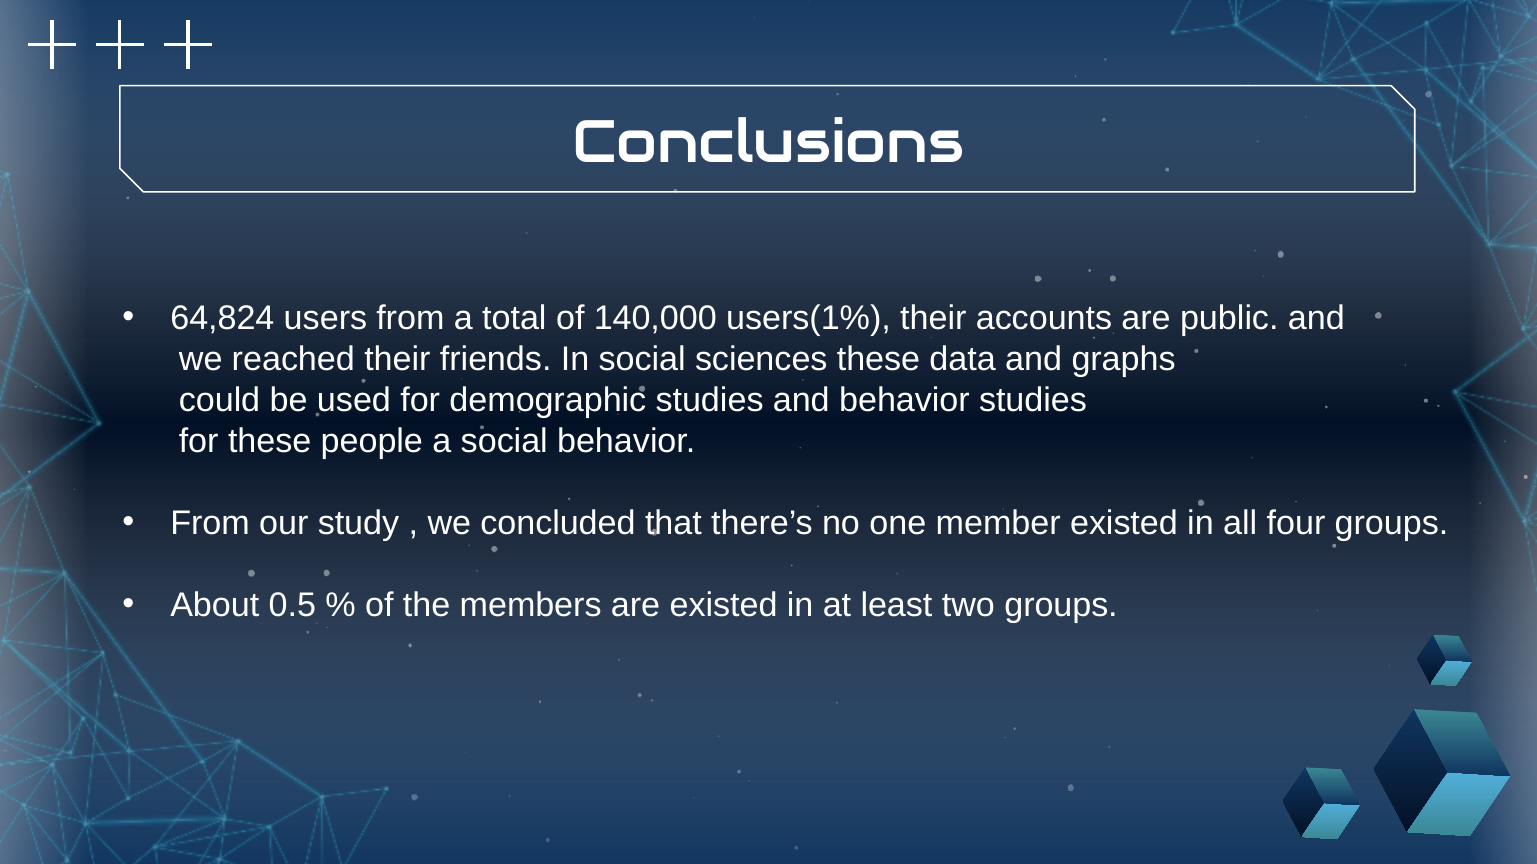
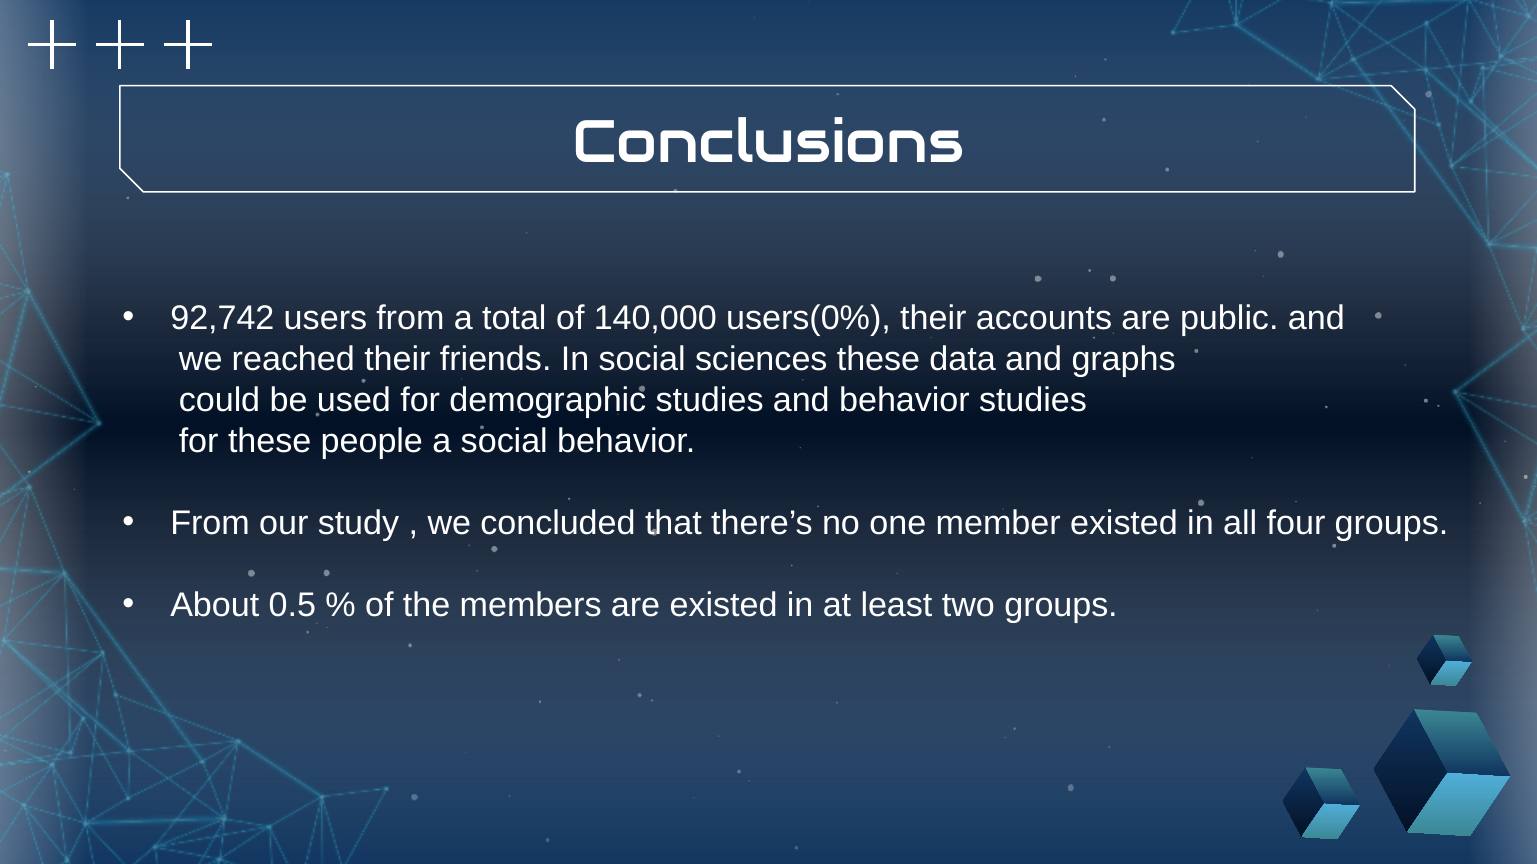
64,824: 64,824 -> 92,742 (222, 319)
users(1%: users(1% -> users(0% (808, 319)
